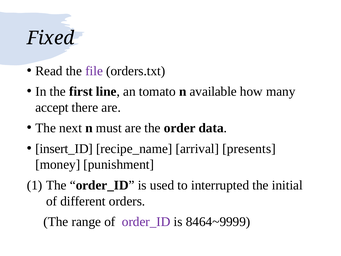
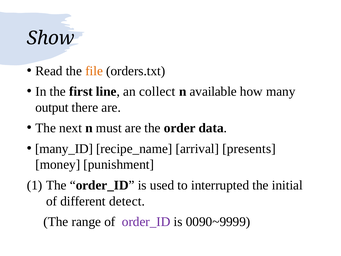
Fixed: Fixed -> Show (51, 38)
file colour: purple -> orange (94, 71)
tomato: tomato -> collect (157, 91)
accept: accept -> output (52, 107)
insert_ID: insert_ID -> many_ID (64, 149)
orders: orders -> detect (127, 201)
8464~9999: 8464~9999 -> 0090~9999 (218, 222)
